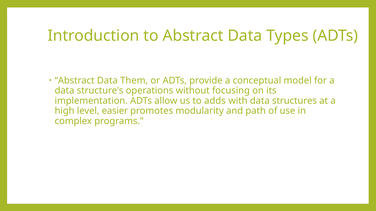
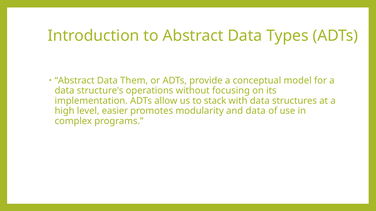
adds: adds -> stack (215, 101)
and path: path -> data (256, 111)
